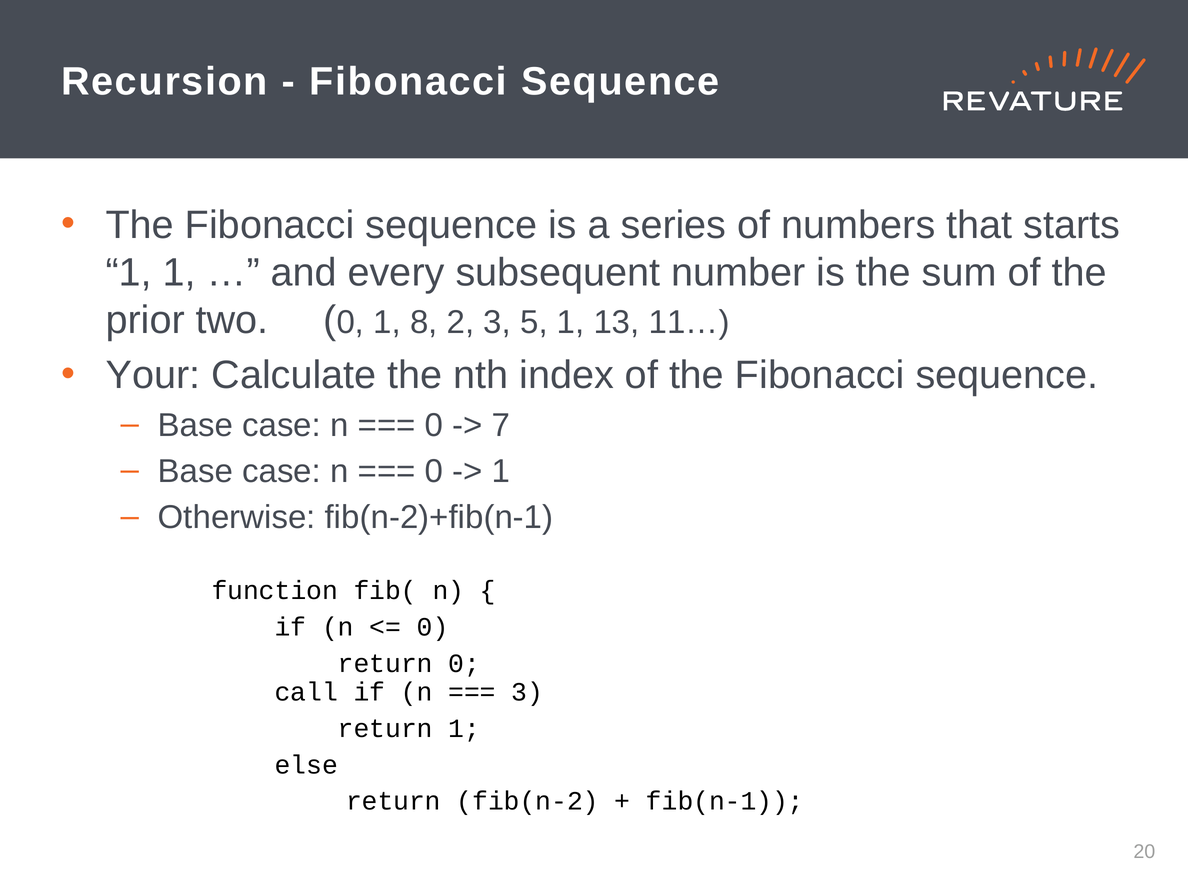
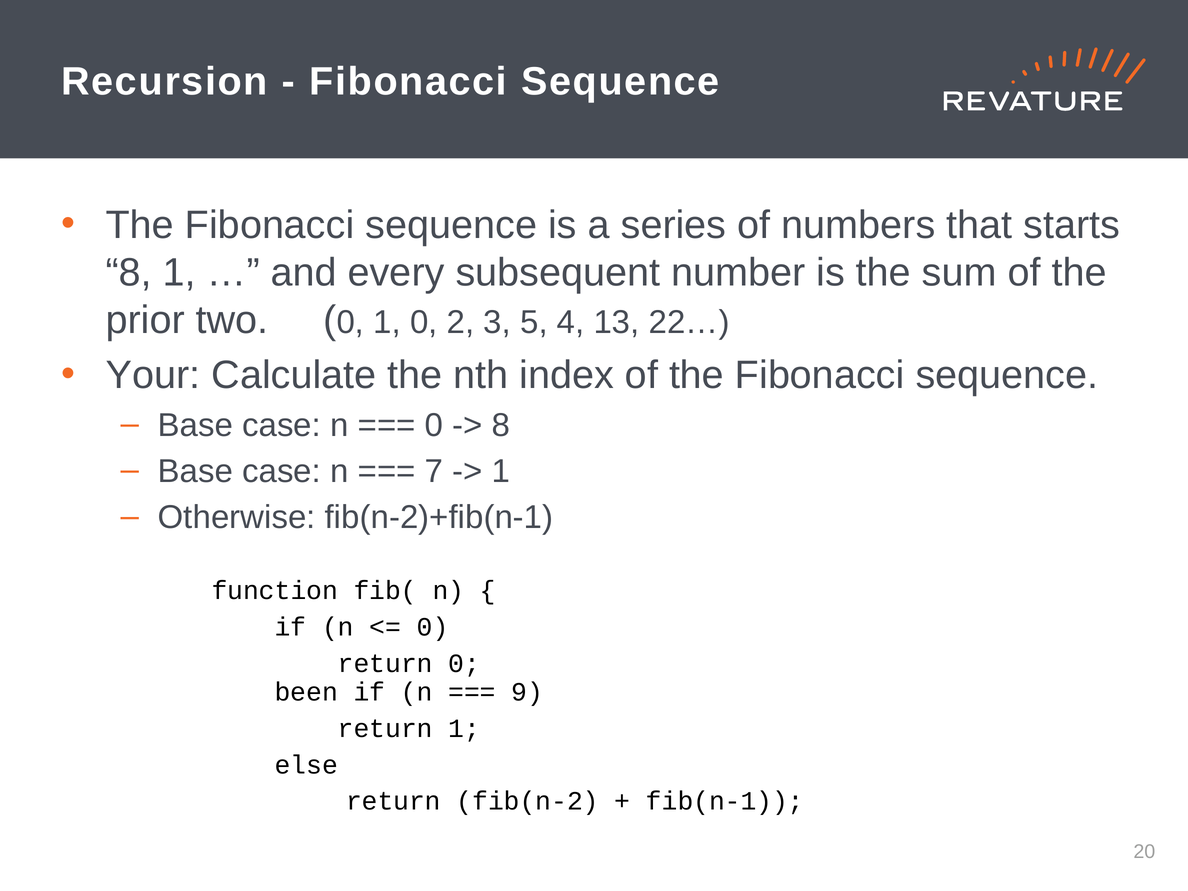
1: 1 -> 8 (129, 272)
1 8: 8 -> 0 (424, 322)
5 1: 1 -> 4 (571, 322)
11…: 11… -> 22… (689, 322)
7: 7 -> 8 (501, 425)
0: 0 -> 7 (434, 471)
call: call -> been (306, 692)
3: 3 -> 9 (527, 692)
